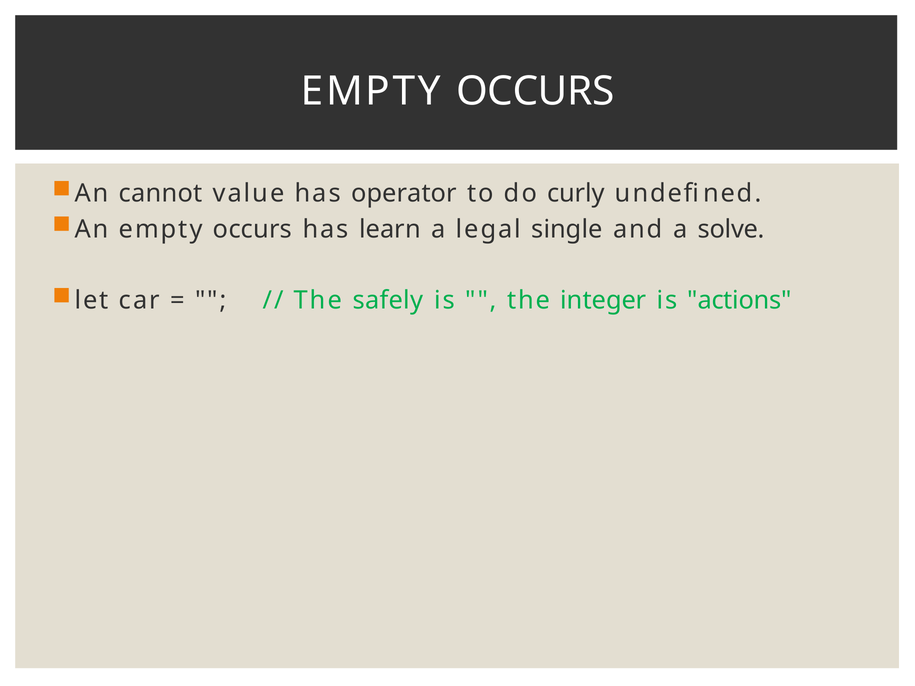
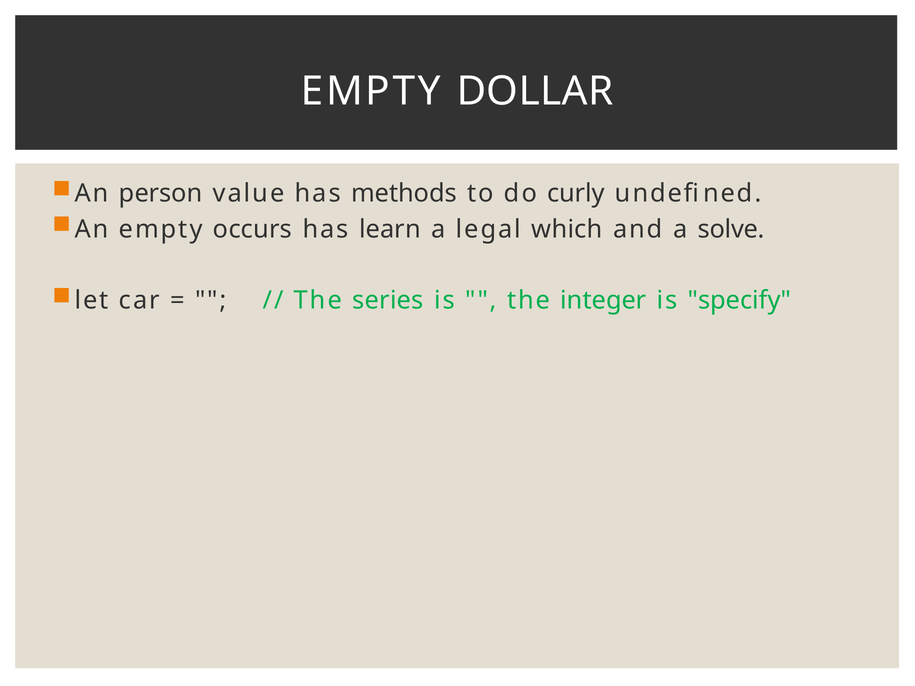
OCCURS: OCCURS -> DOLLAR (535, 91)
cannot: cannot -> person (161, 194)
operator: operator -> methods (404, 194)
single: single -> which (567, 229)
safely: safely -> series (388, 300)
actions: actions -> specify (739, 300)
